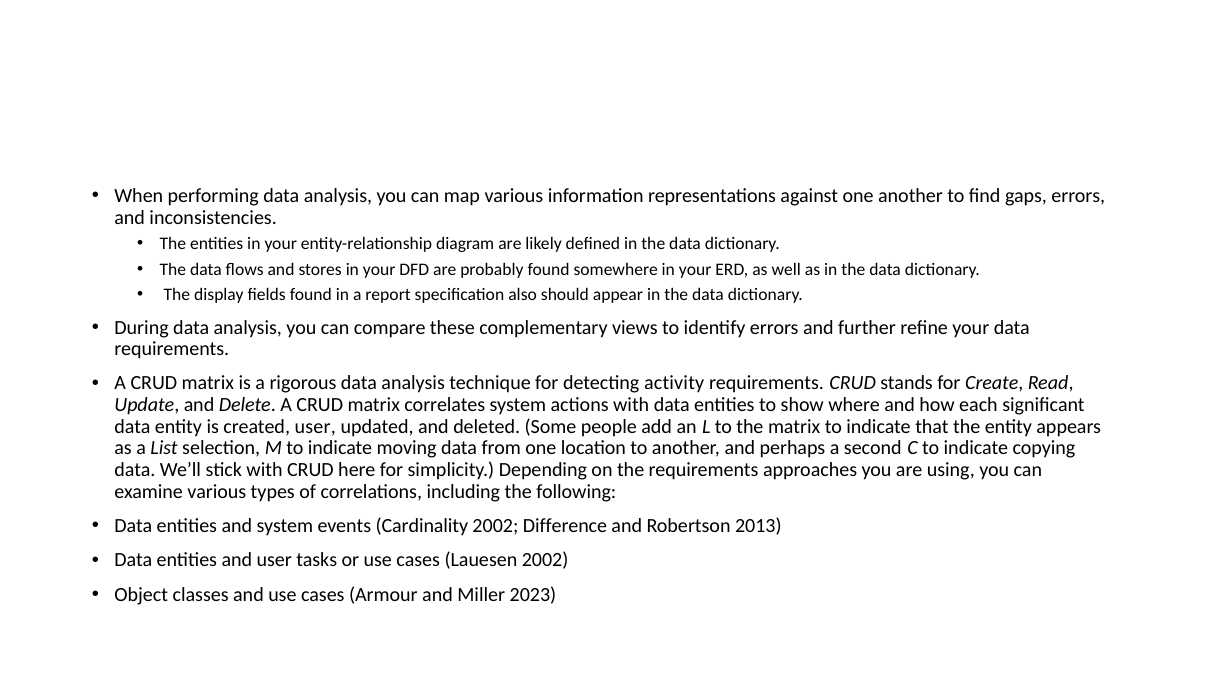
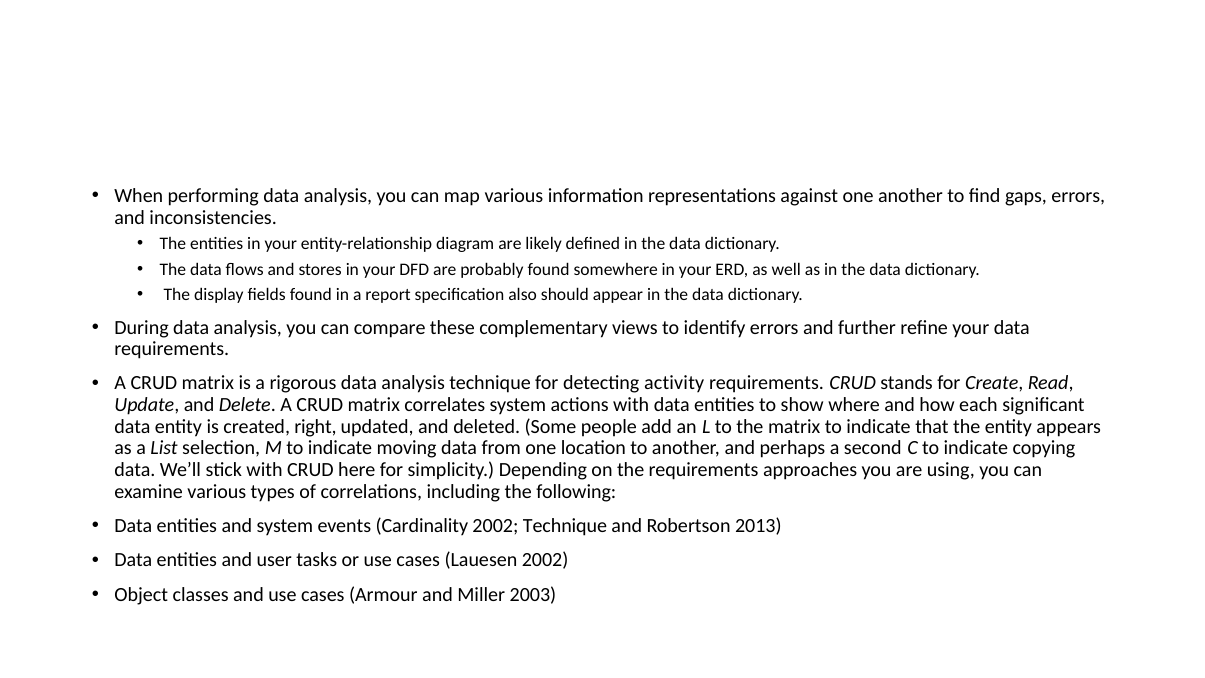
created user: user -> right (315, 427)
2002 Difference: Difference -> Technique (565, 526)
2023: 2023 -> 2003 (533, 594)
